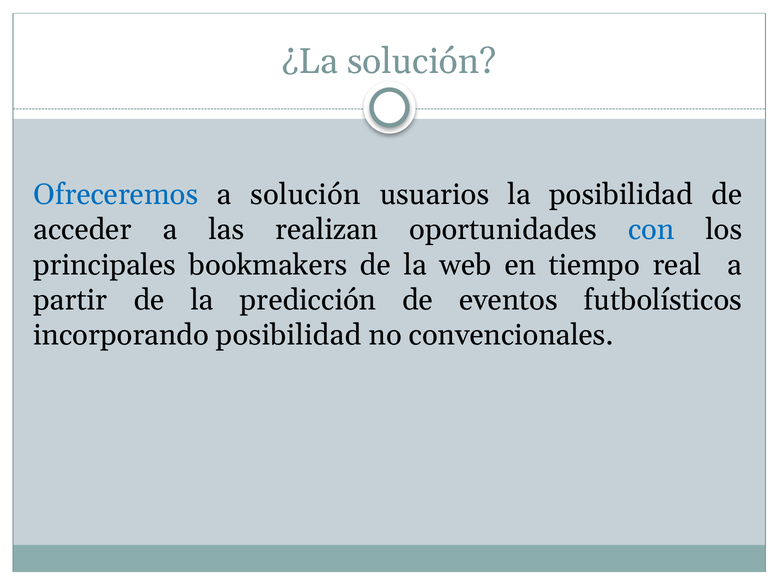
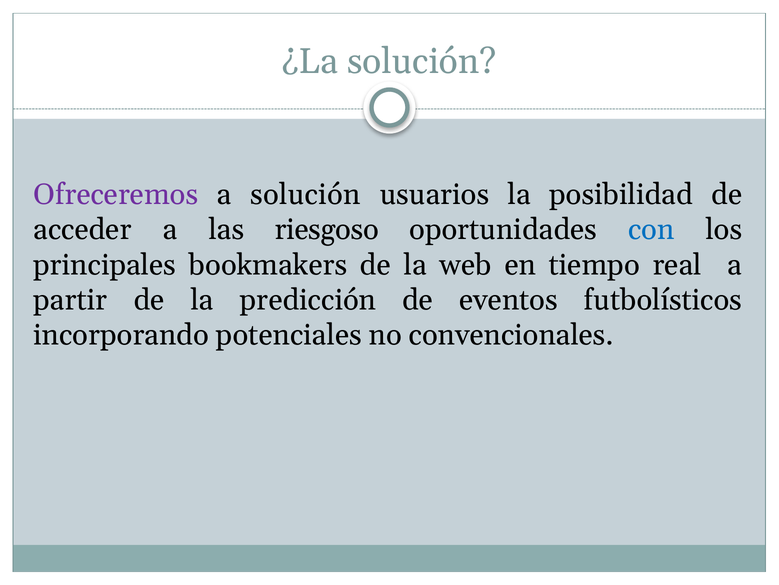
Ofreceremos colour: blue -> purple (116, 194)
realizan: realizan -> riesgoso (327, 230)
incorporando posibilidad: posibilidad -> potenciales (289, 335)
